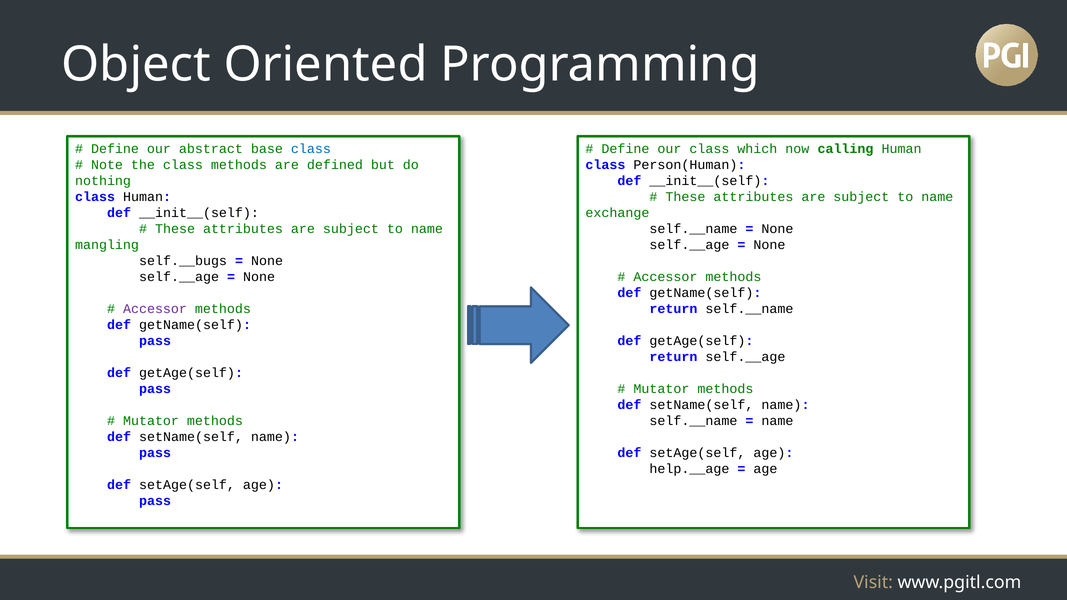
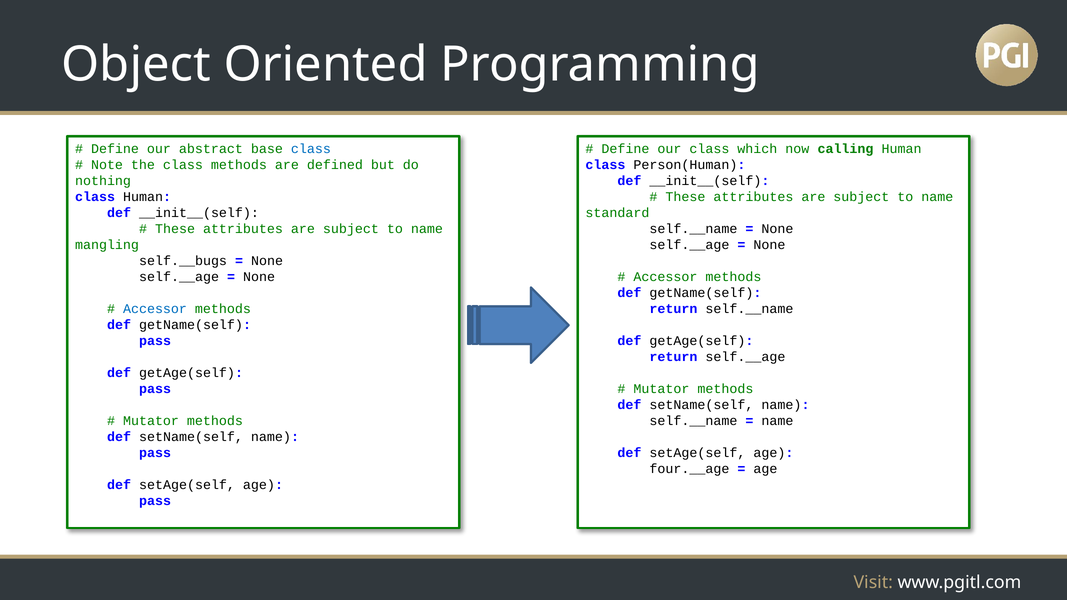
exchange: exchange -> standard (617, 213)
Accessor colour: purple -> blue (155, 309)
help.__age: help.__age -> four.__age (689, 469)
